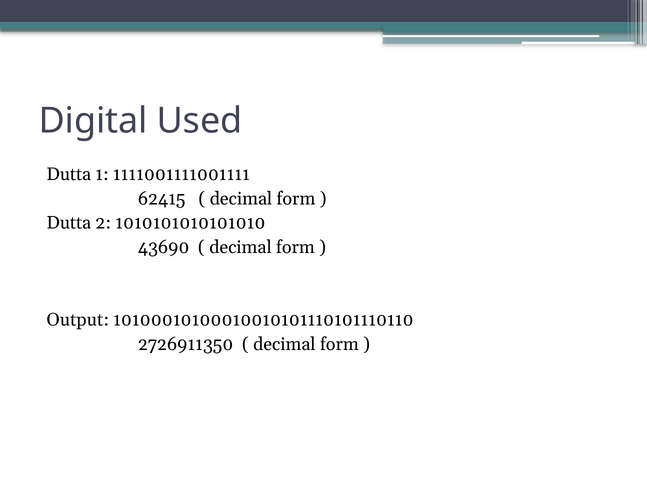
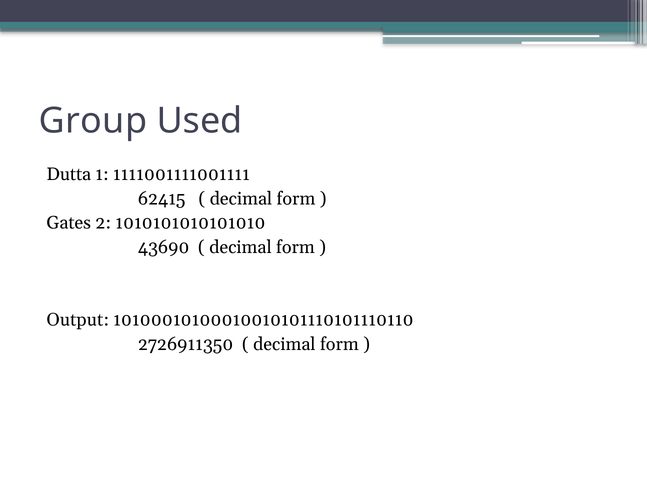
Digital: Digital -> Group (93, 121)
Dutta: Dutta -> Gates (69, 223)
